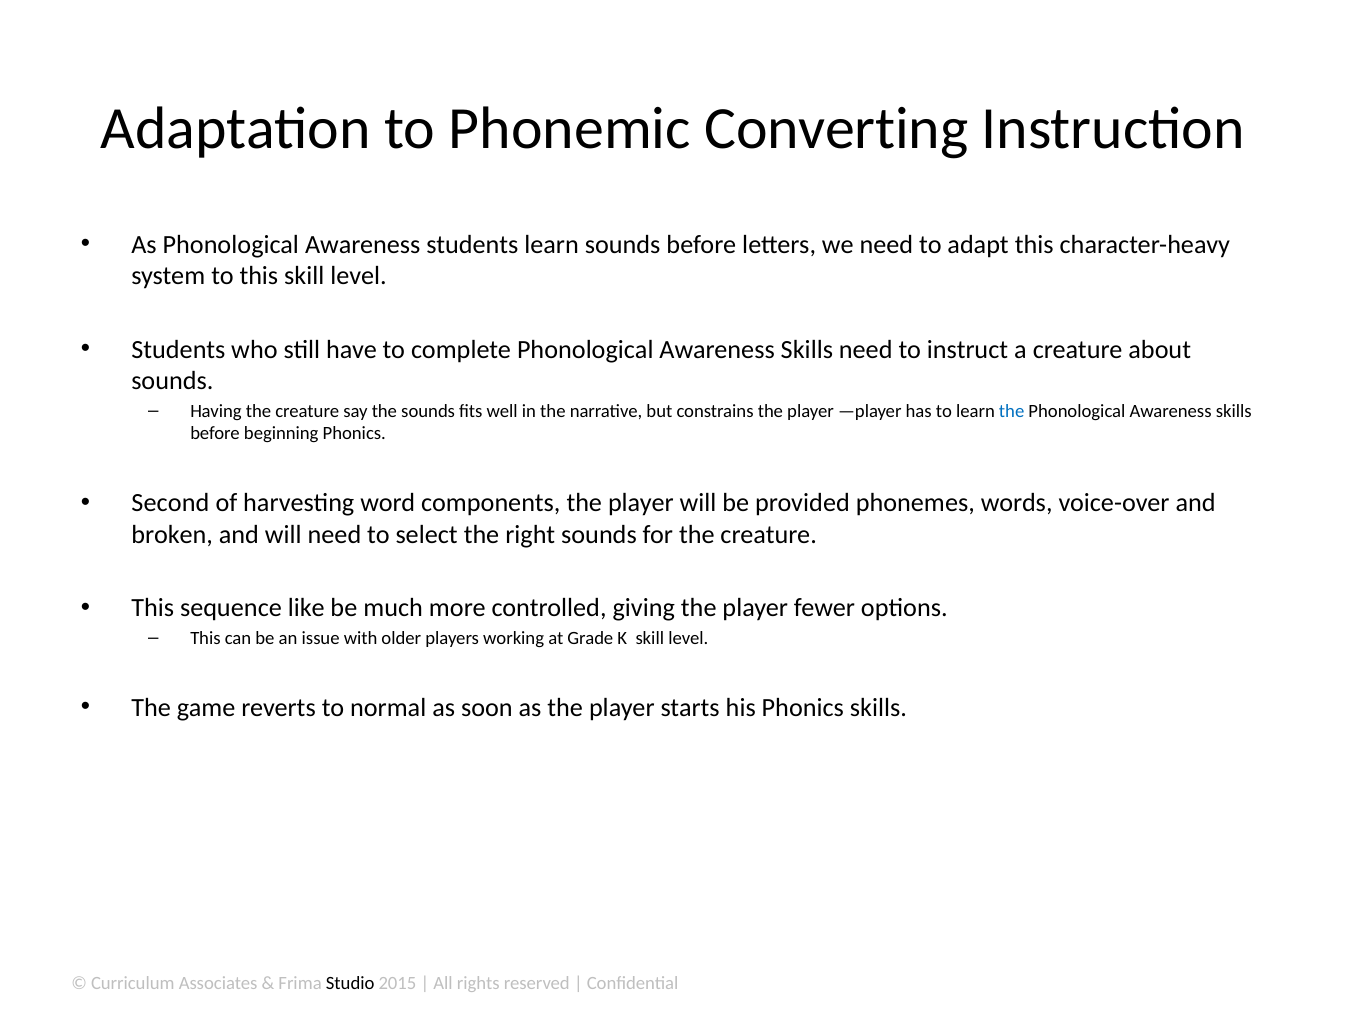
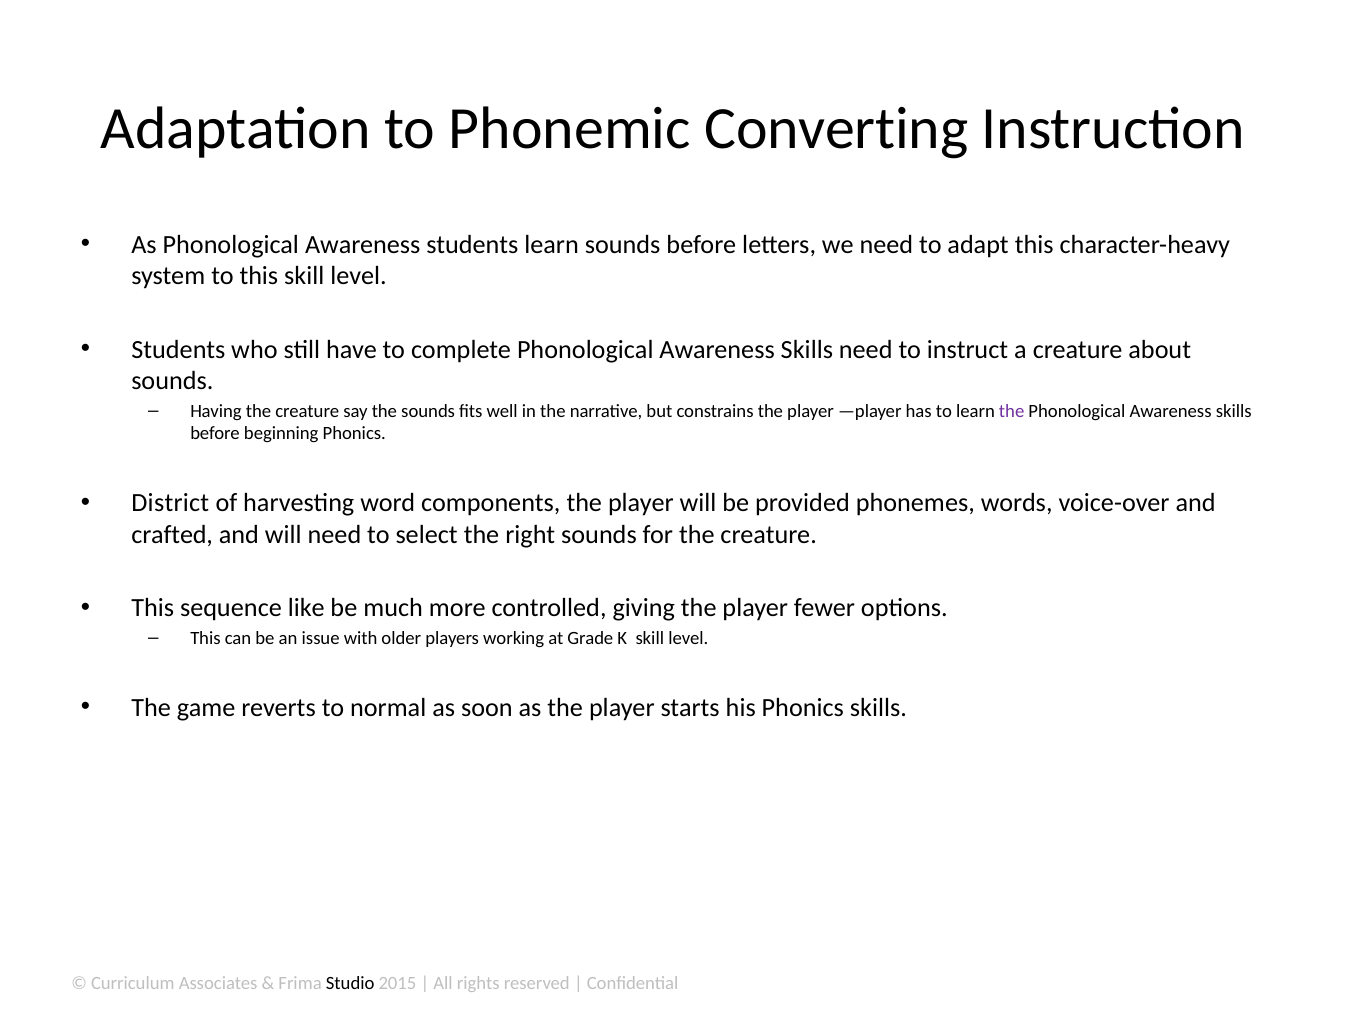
the colour: blue -> purple (1012, 411)
Second: Second -> District (170, 503)
broken: broken -> crafted (172, 535)
